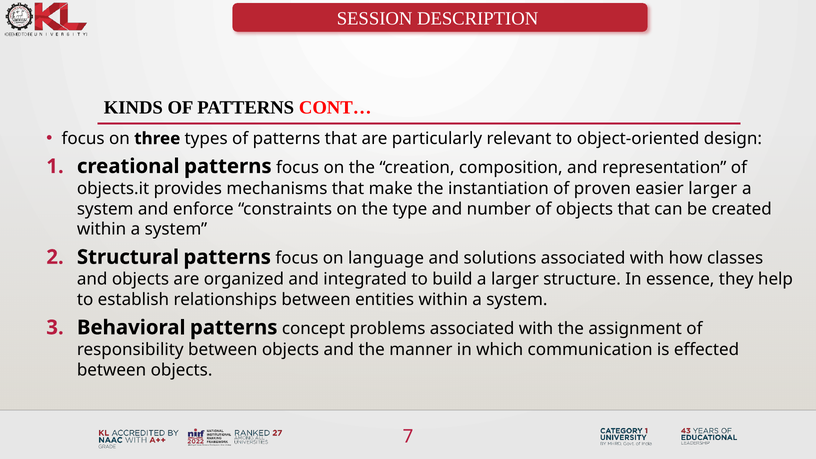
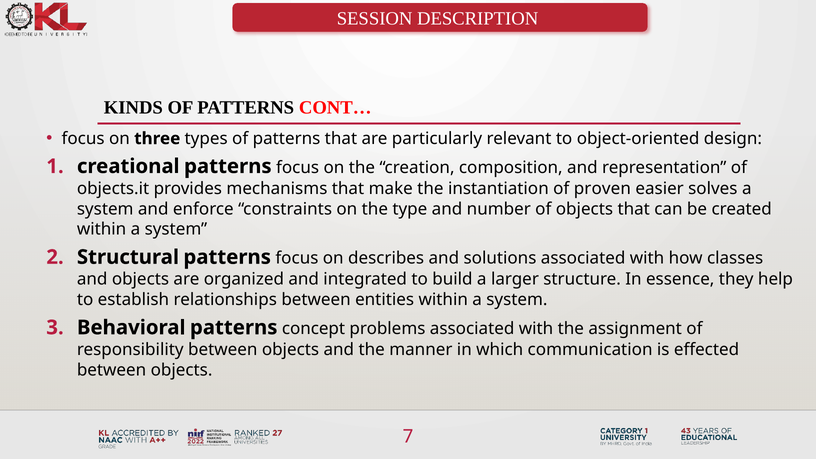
easier larger: larger -> solves (713, 189)
language: language -> describes (386, 258)
